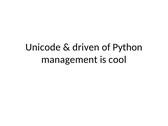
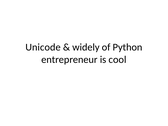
driven: driven -> widely (86, 47)
management: management -> entrepreneur (69, 60)
